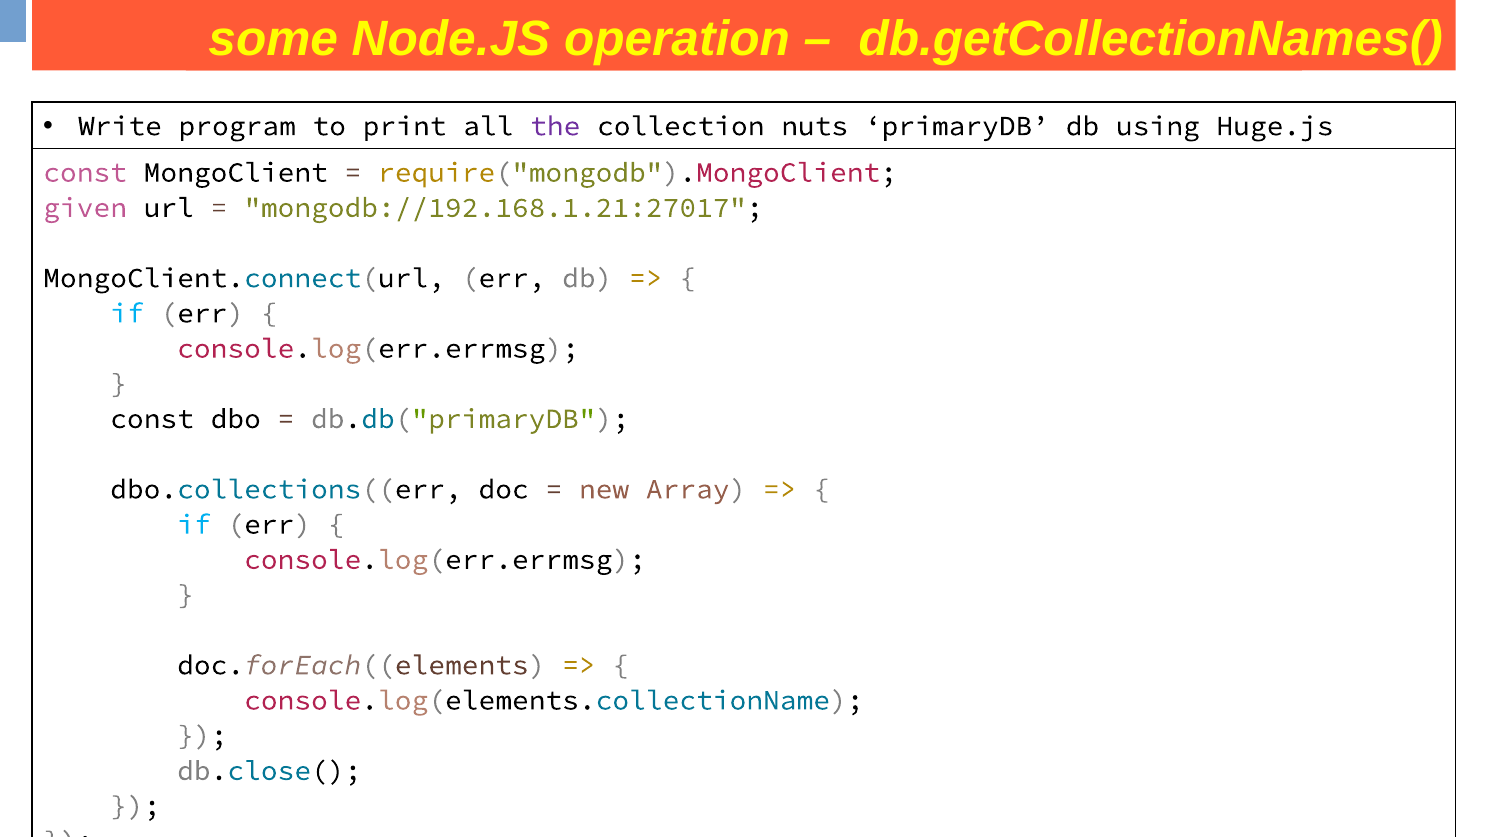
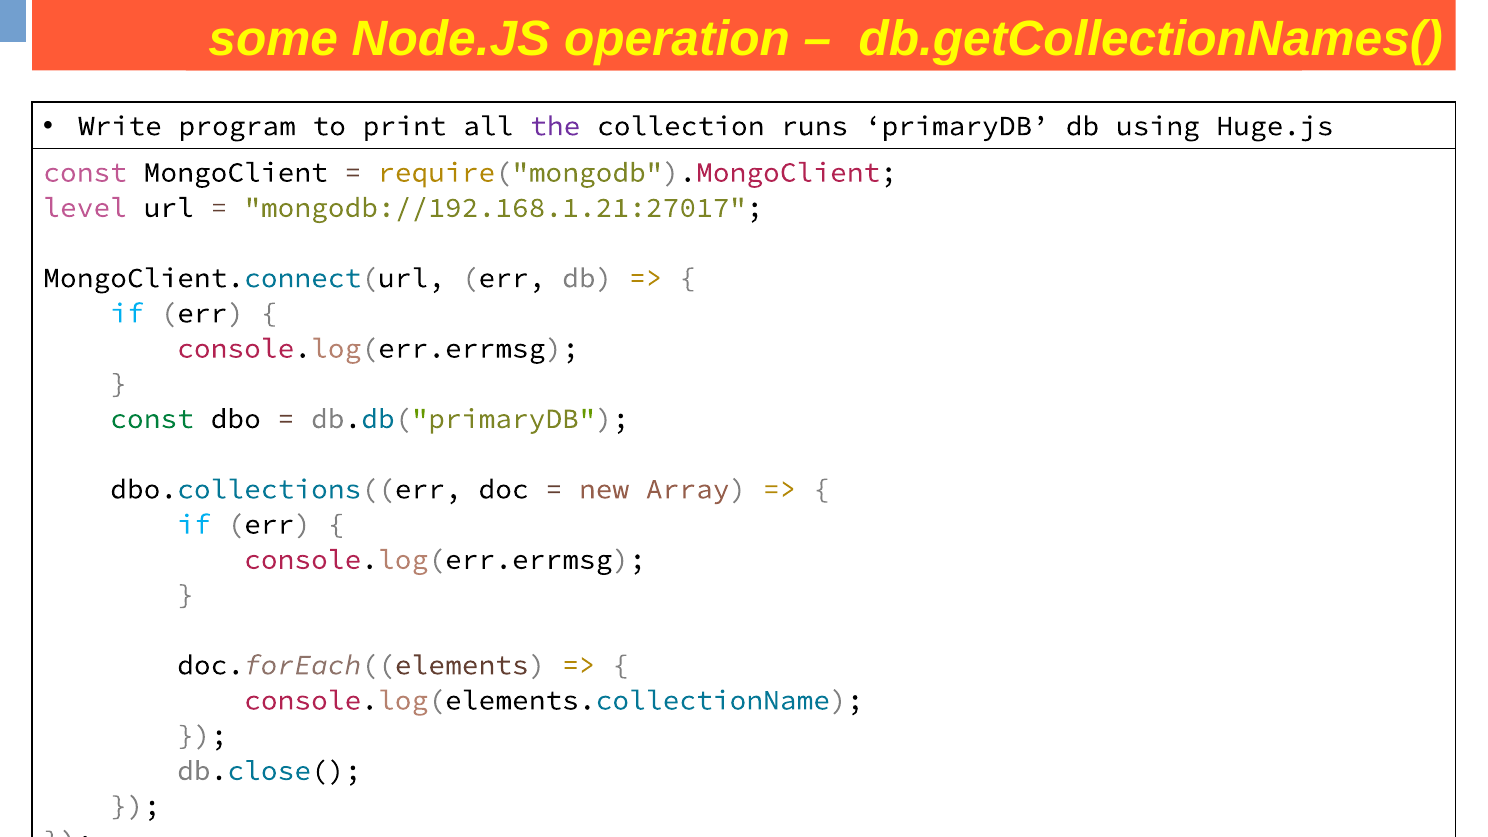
nuts: nuts -> runs (815, 126)
given: given -> level (85, 208)
const colour: black -> green (152, 419)
